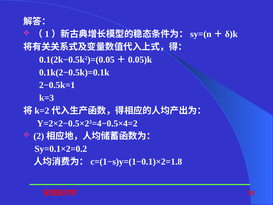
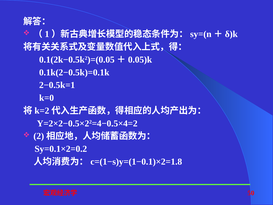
k=3: k=3 -> k=0 (47, 98)
